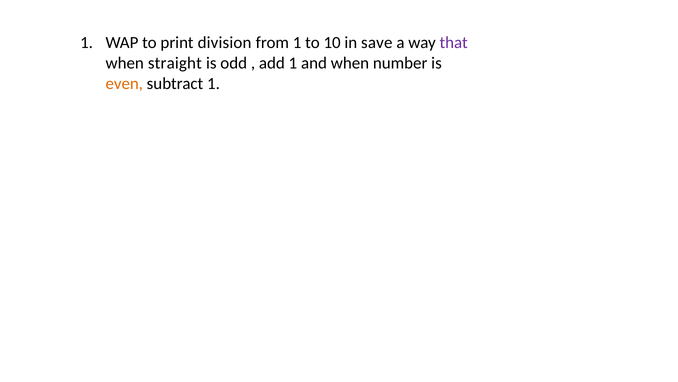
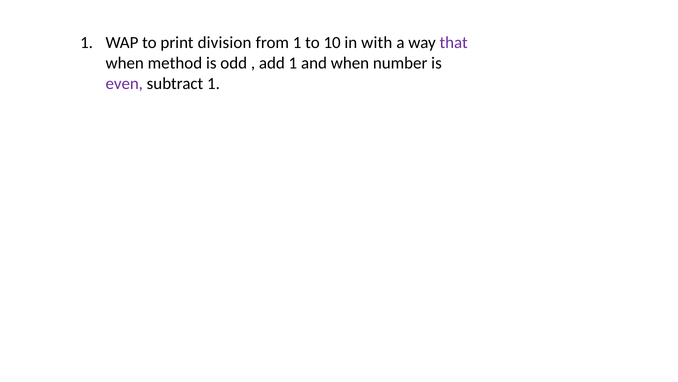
save: save -> with (377, 43)
straight: straight -> method (175, 63)
even colour: orange -> purple (124, 83)
